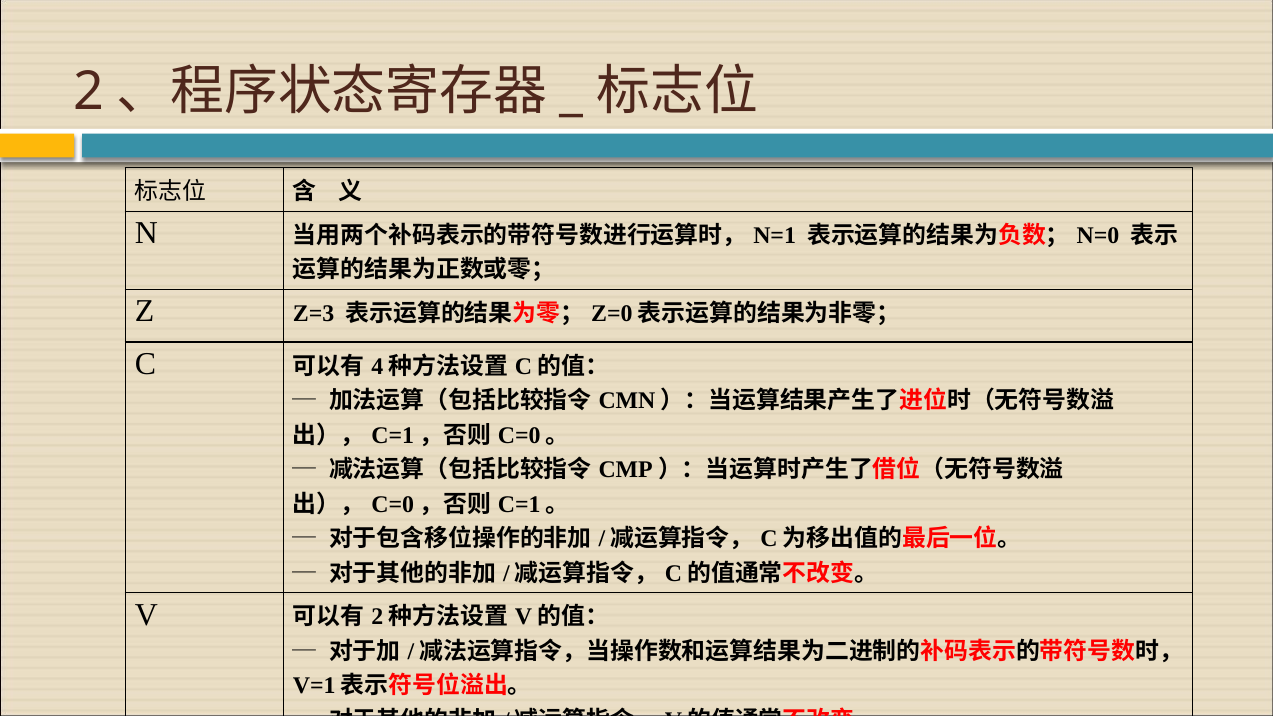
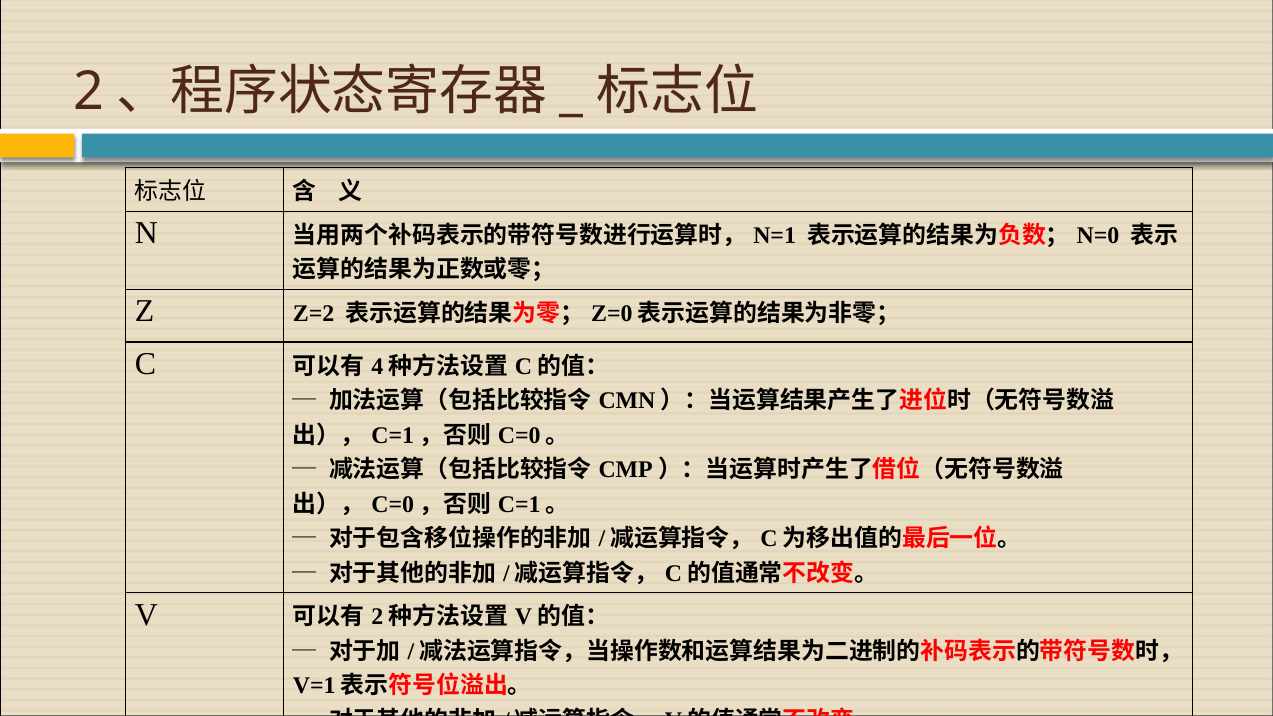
Z=3: Z=3 -> Z=2 (314, 313)
